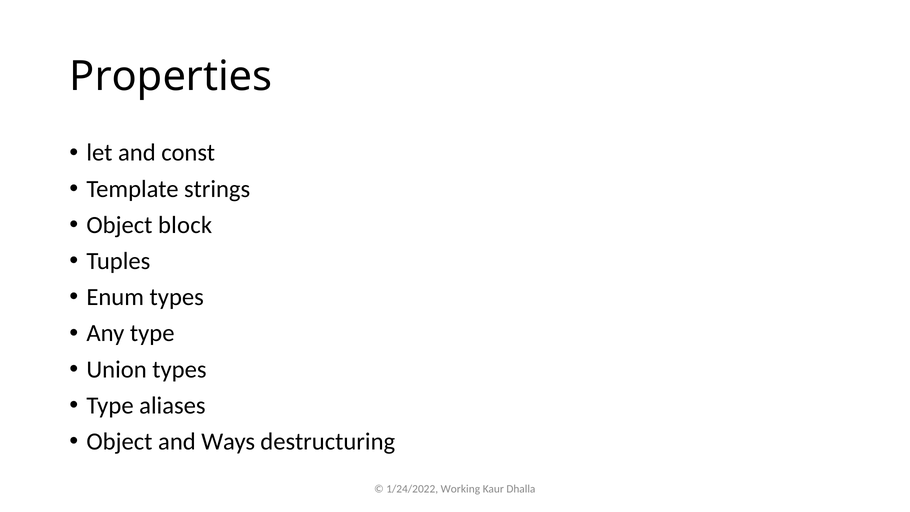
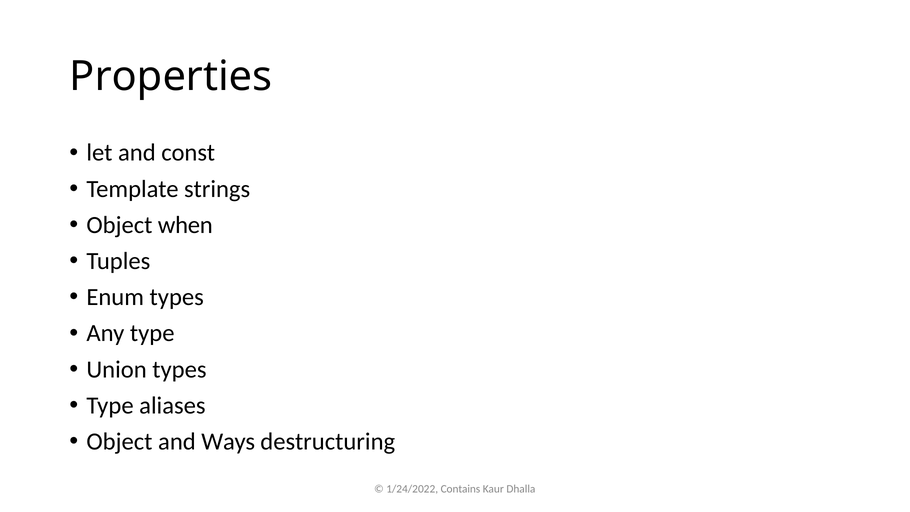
block: block -> when (185, 225)
Working: Working -> Contains (460, 489)
